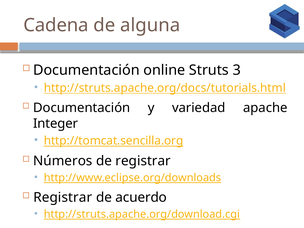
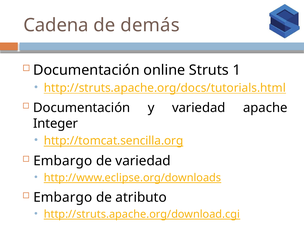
alguna: alguna -> demás (150, 25)
3: 3 -> 1 (237, 70)
Números: Números -> Embargo (63, 161)
de registrar: registrar -> variedad (143, 161)
Registrar: Registrar -> Embargo (63, 197)
acuerdo: acuerdo -> atributo (141, 197)
